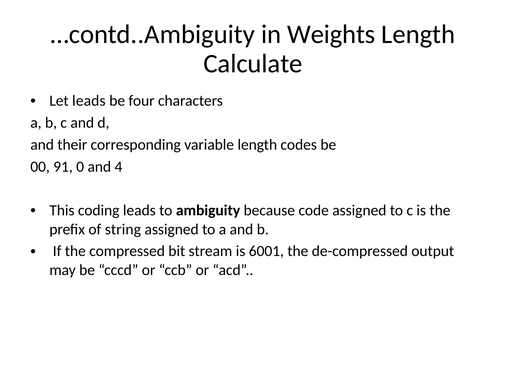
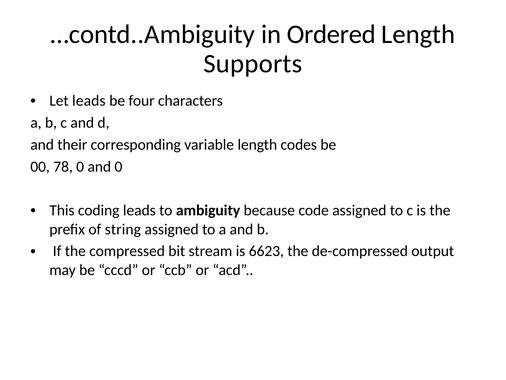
Weights: Weights -> Ordered (331, 34)
Calculate: Calculate -> Supports (253, 64)
91: 91 -> 78 (63, 166)
and 4: 4 -> 0 (118, 166)
6001: 6001 -> 6623 (266, 251)
